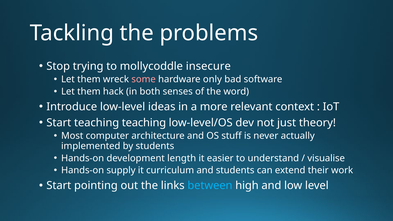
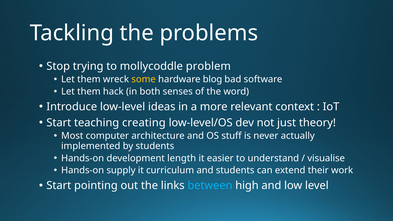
insecure: insecure -> problem (208, 66)
some colour: pink -> yellow (144, 79)
only: only -> blog (212, 79)
teaching teaching: teaching -> creating (144, 123)
